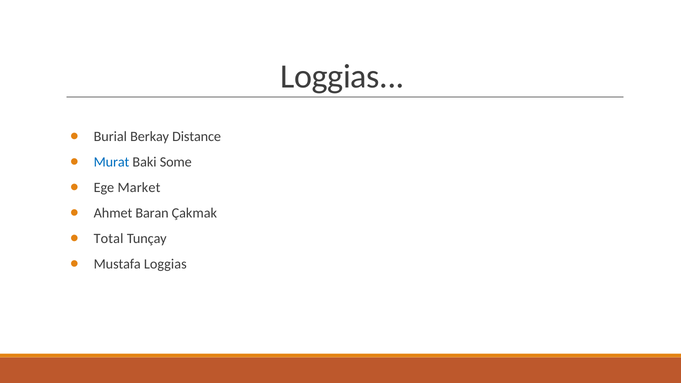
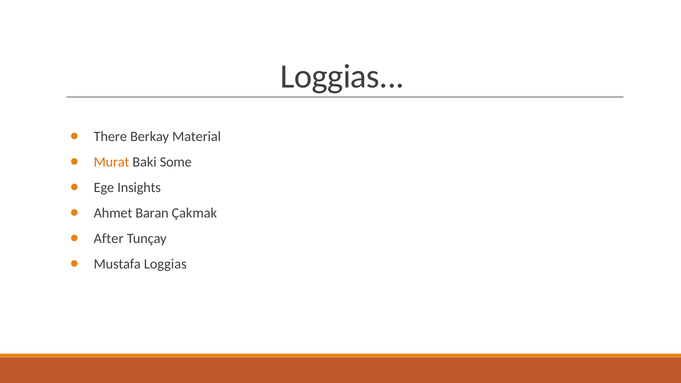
Burial: Burial -> There (110, 137)
Distance: Distance -> Material (197, 137)
Murat colour: blue -> orange (111, 162)
Market: Market -> Insights (139, 188)
Total: Total -> After (109, 239)
